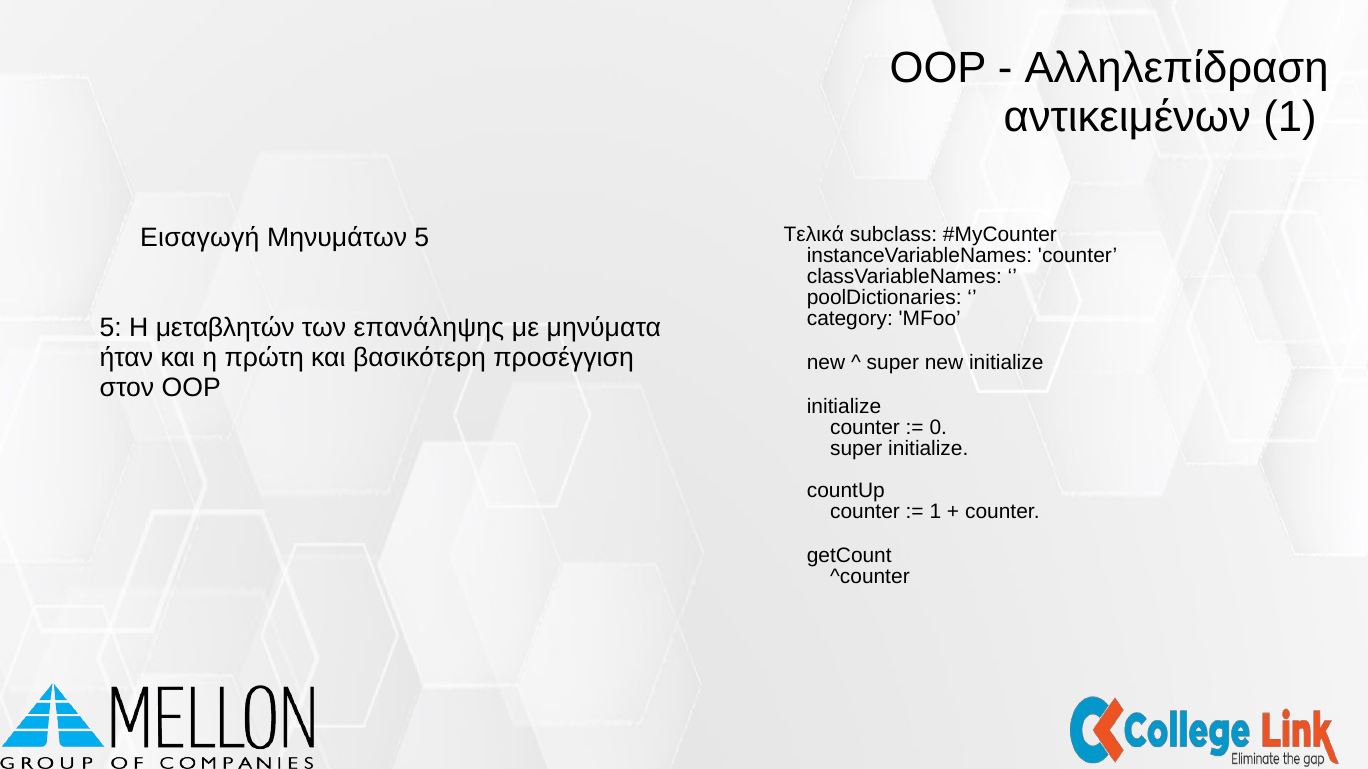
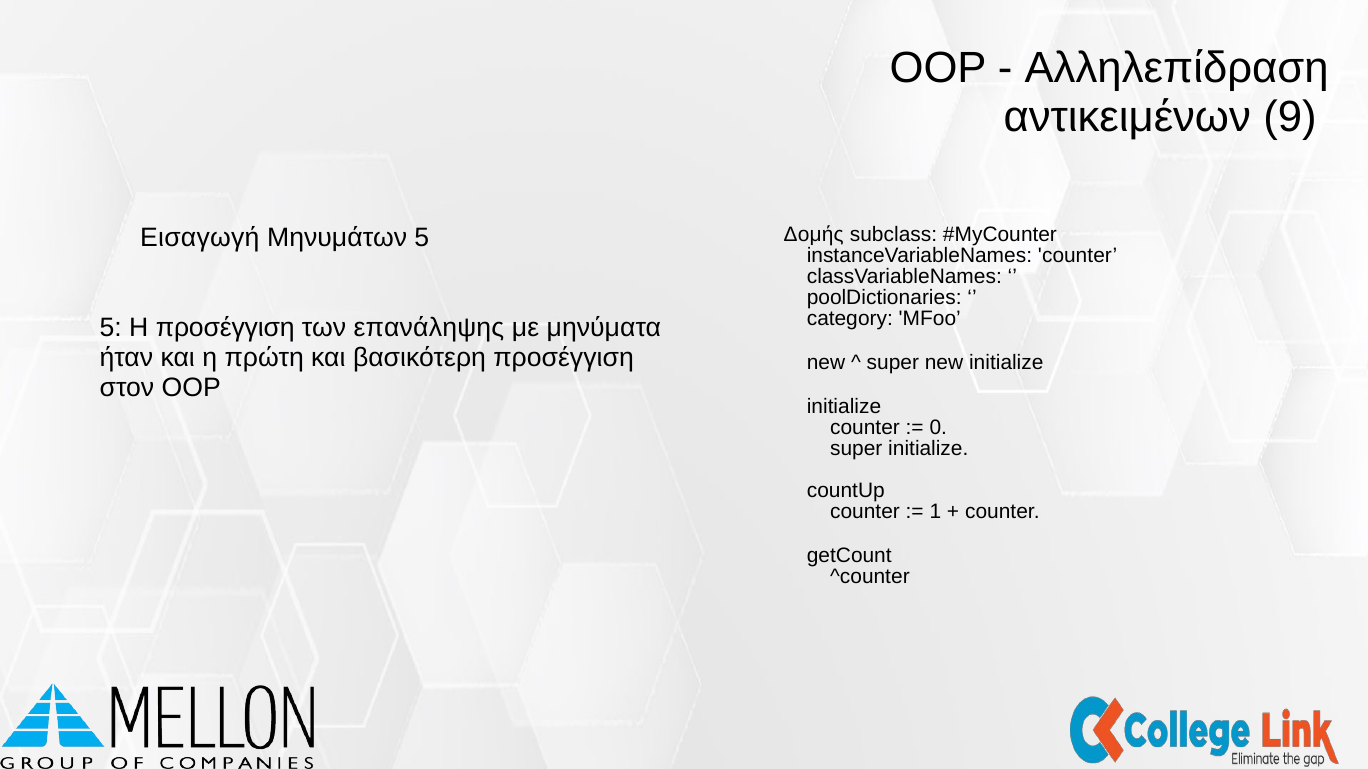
αντικειμένων 1: 1 -> 9 (1290, 117)
Τελικά: Τελικά -> Δομής (814, 235)
Η μεταβλητών: μεταβλητών -> προσέγγιση (225, 328)
